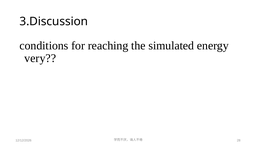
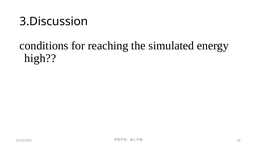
very: very -> high (40, 58)
